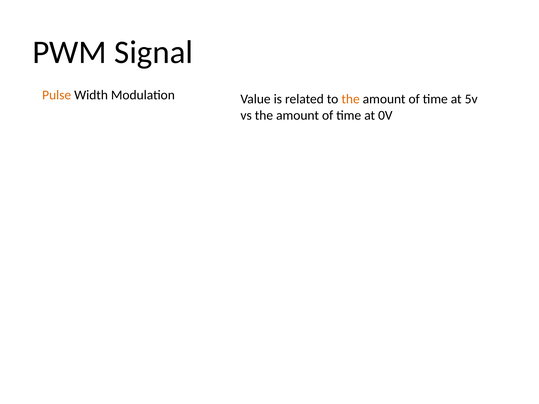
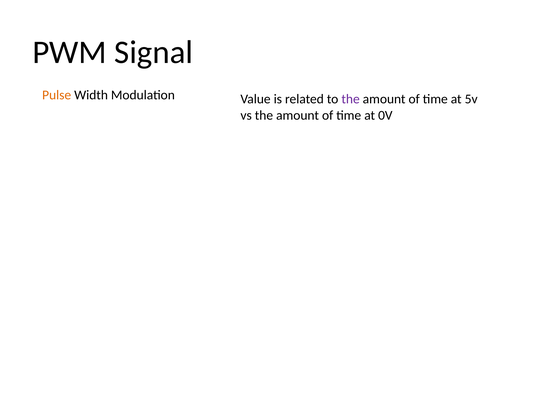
the colour: orange -> purple (351, 99)
